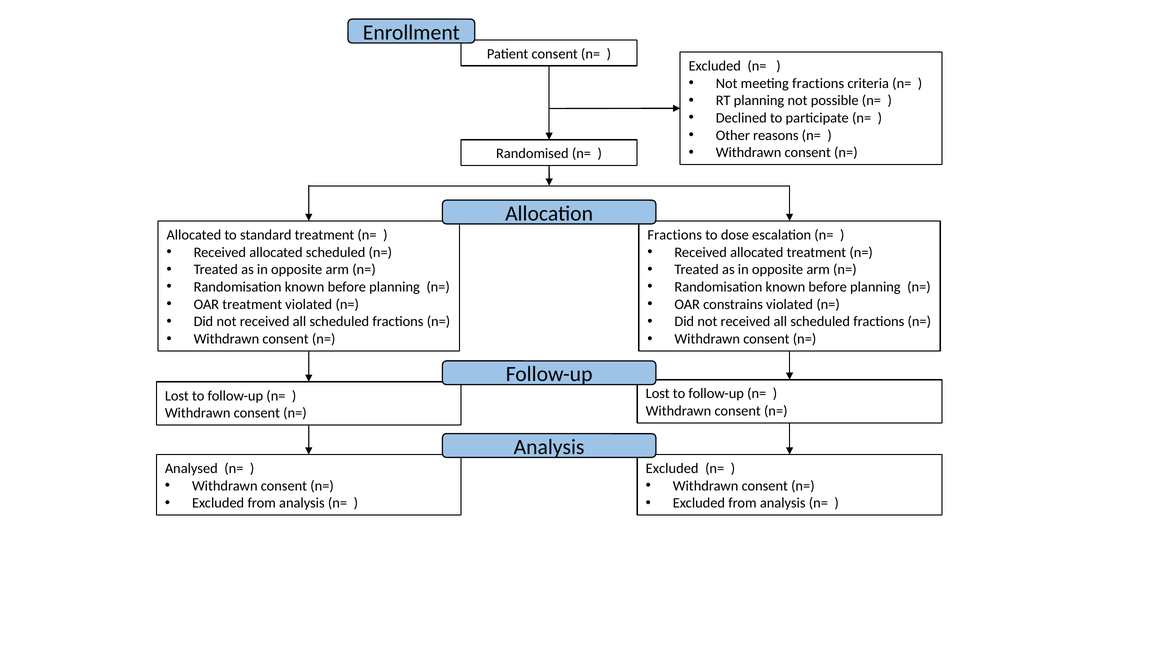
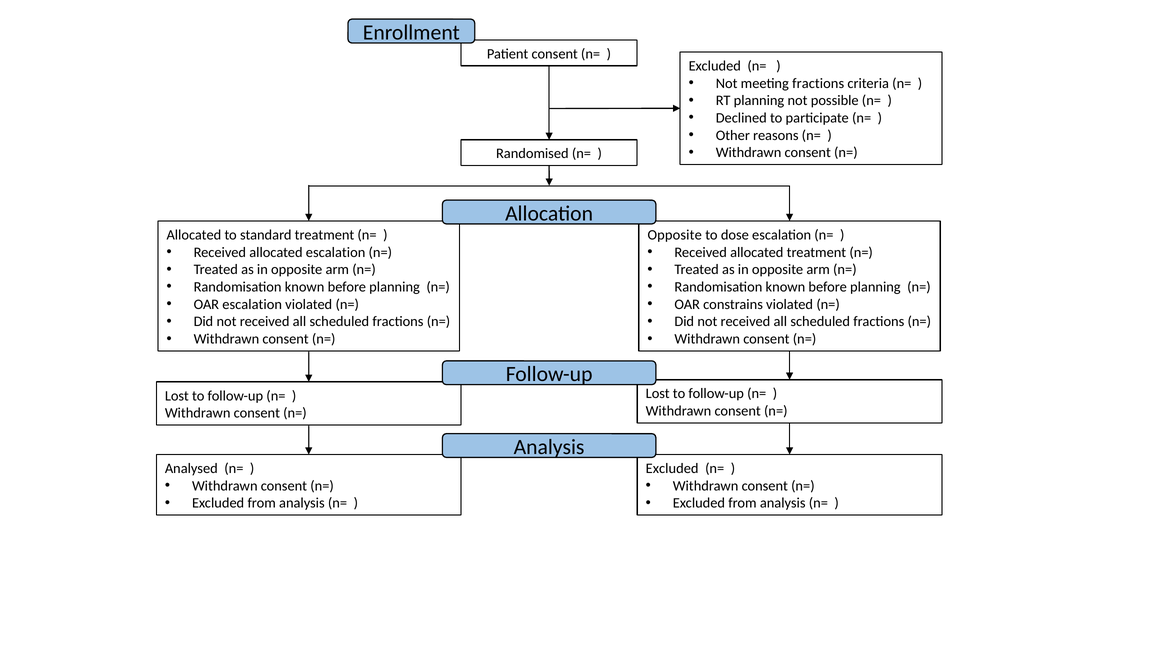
Fractions: Fractions -> Opposite (675, 235)
allocated scheduled: scheduled -> escalation (336, 252)
OAR treatment: treatment -> escalation (252, 304)
